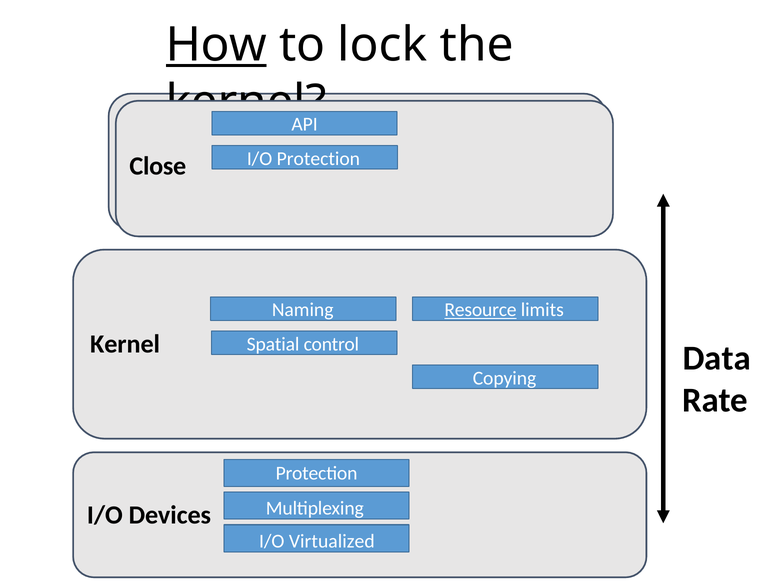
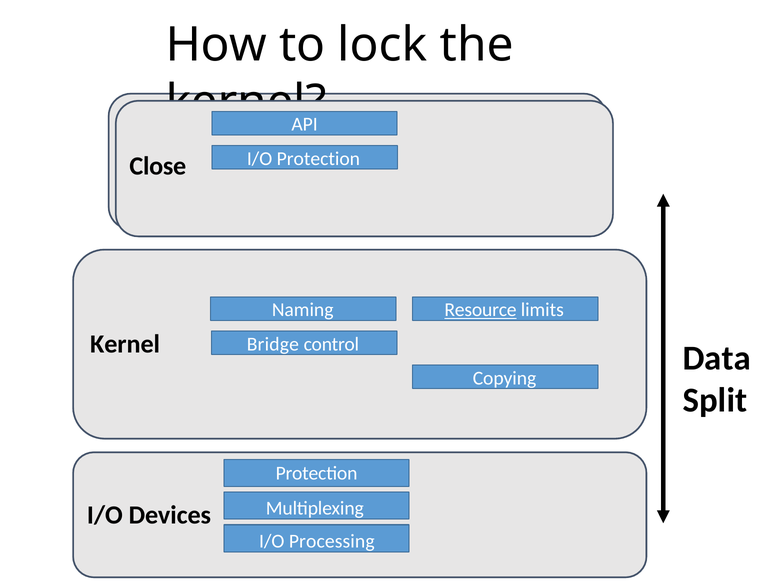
How underline: present -> none (216, 45)
Spatial: Spatial -> Bridge (273, 344)
Rate: Rate -> Split (715, 400)
Virtualized: Virtualized -> Processing (332, 541)
